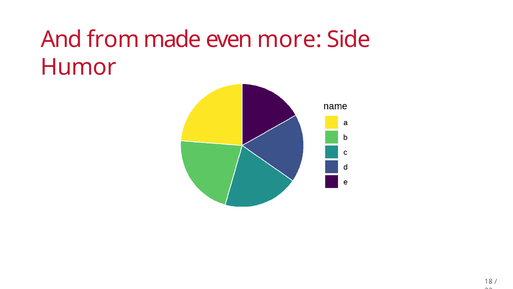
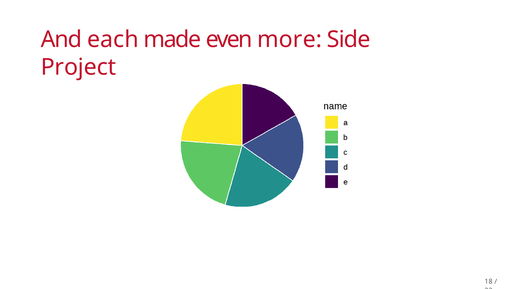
from: from -> each (113, 39)
Humor: Humor -> Project (78, 67)
